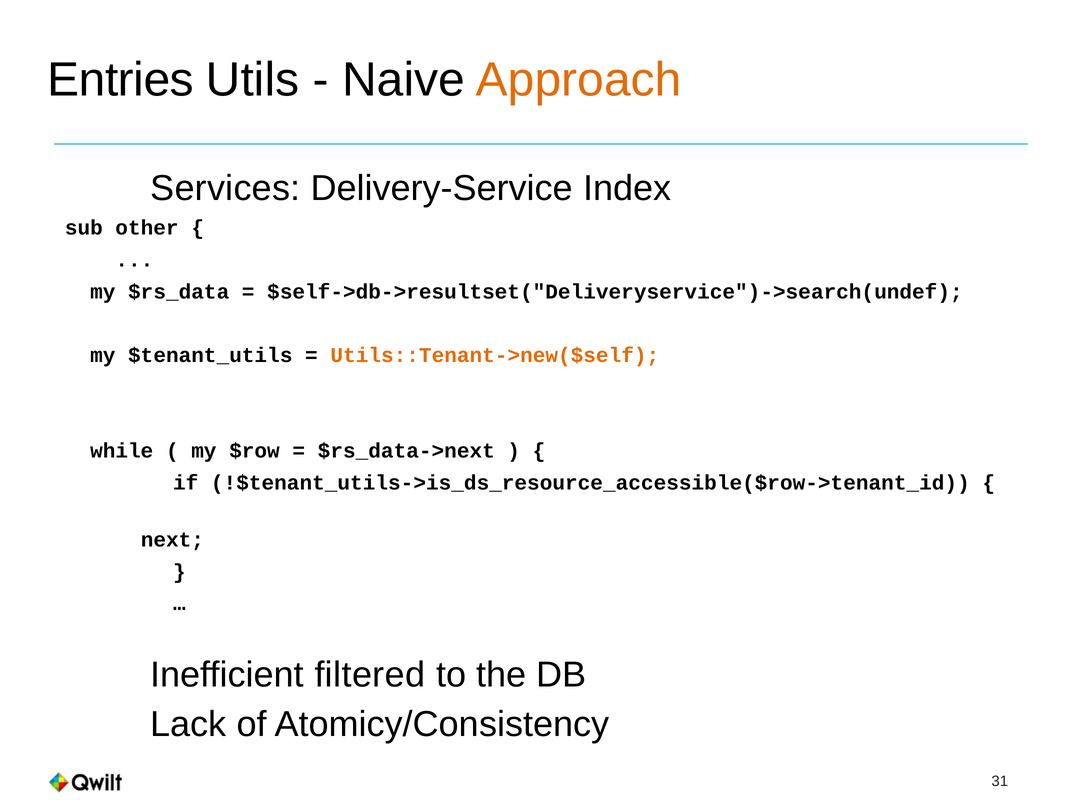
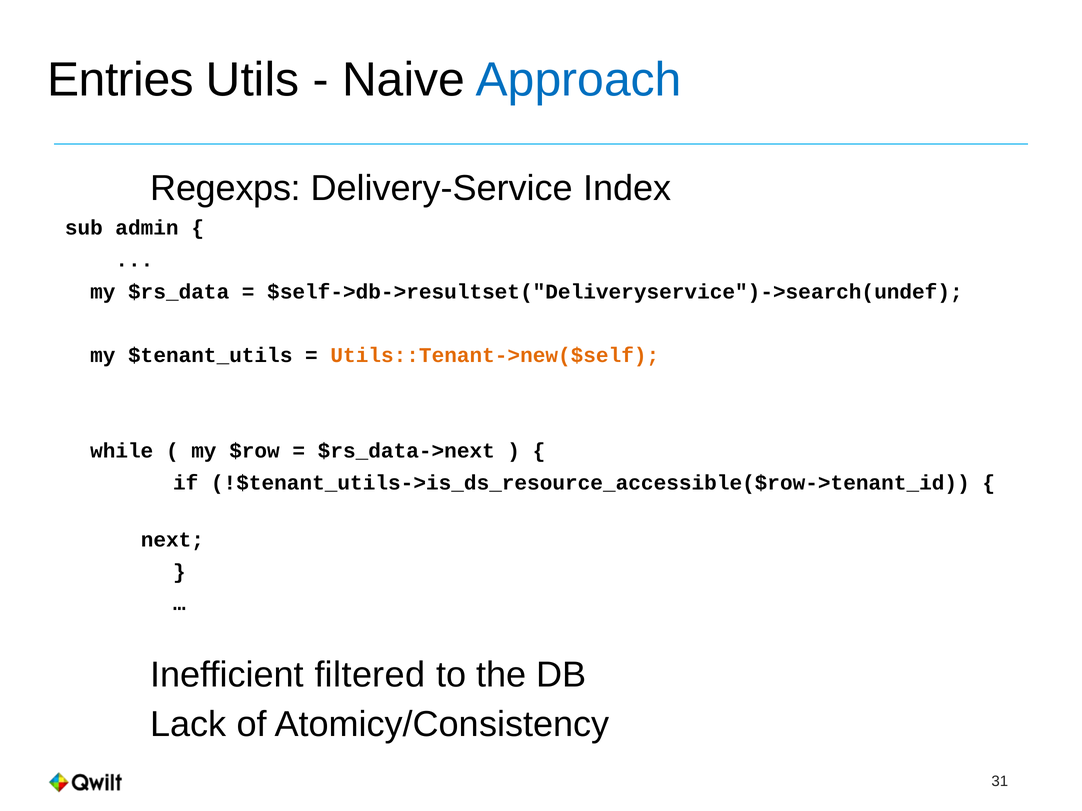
Approach colour: orange -> blue (579, 80)
Services: Services -> Regexps (226, 188)
other: other -> admin (147, 228)
